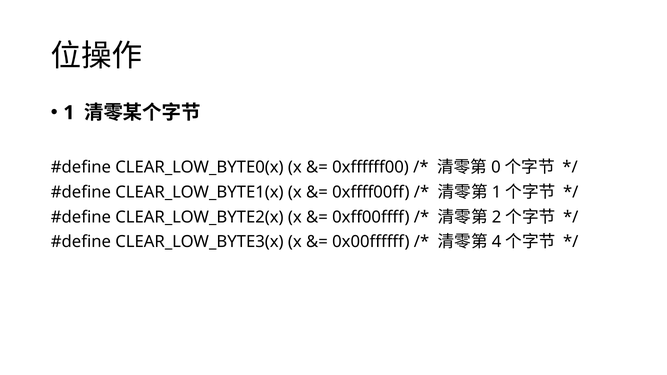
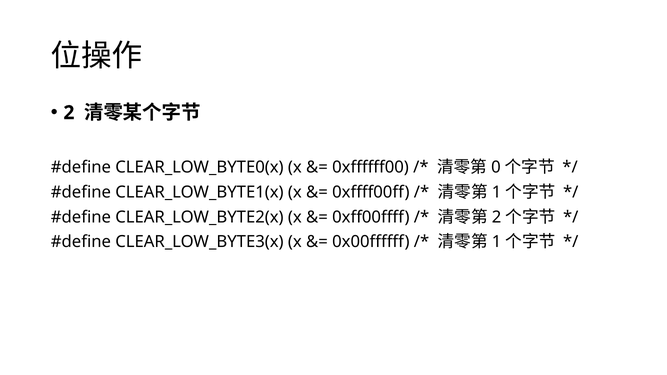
1: 1 -> 2 (69, 113)
4: 4 -> 1 (497, 242)
